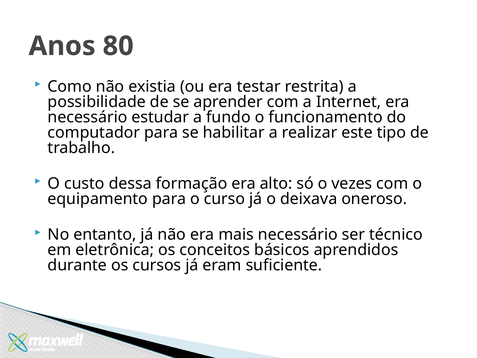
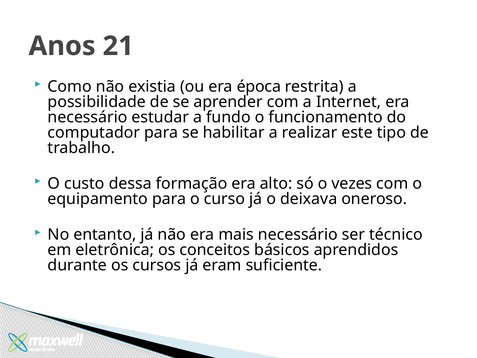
80: 80 -> 21 (118, 46)
testar: testar -> época (259, 87)
